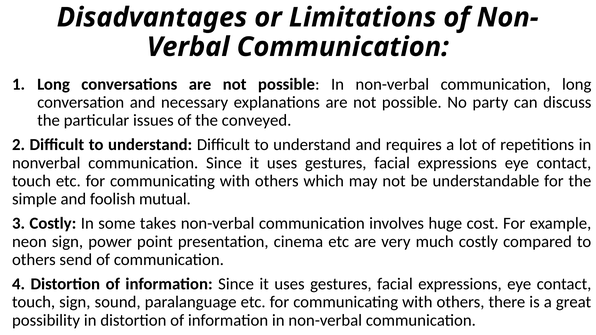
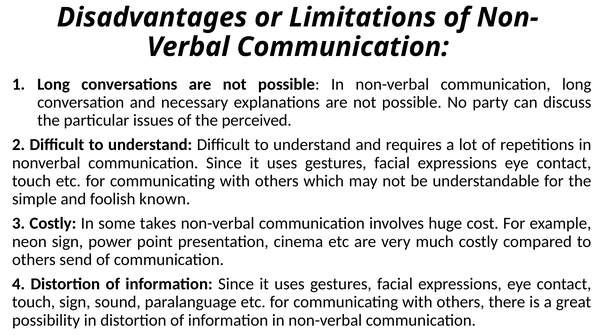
conveyed: conveyed -> perceived (257, 120)
mutual: mutual -> known (165, 199)
